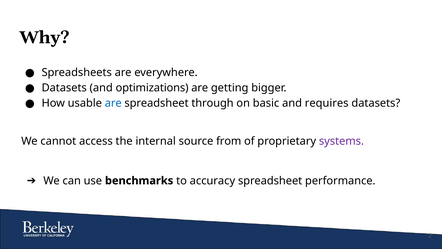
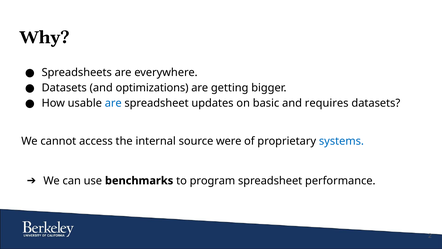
through: through -> updates (213, 103)
from: from -> were (229, 141)
systems colour: purple -> blue (341, 141)
accuracy: accuracy -> program (212, 180)
